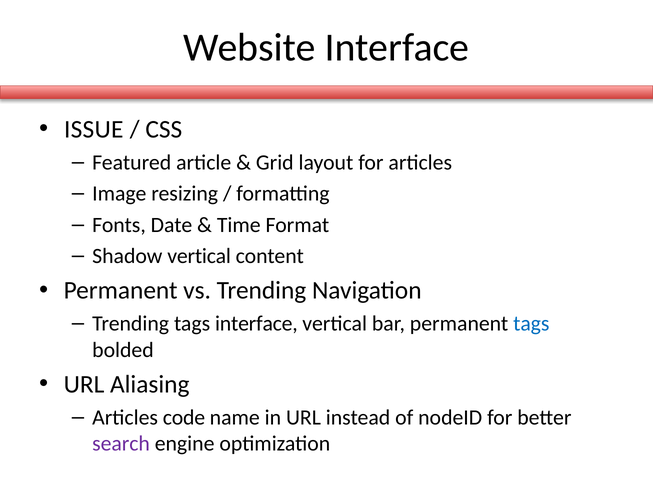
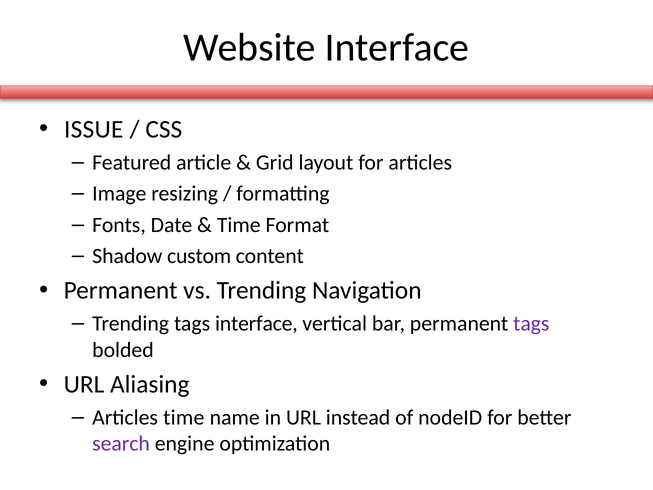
Shadow vertical: vertical -> custom (199, 256)
tags colour: blue -> purple (531, 324)
Articles code: code -> time (184, 417)
